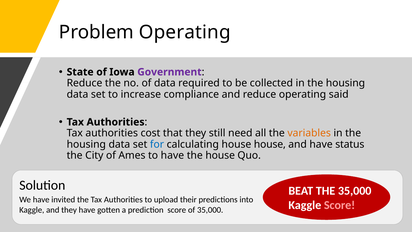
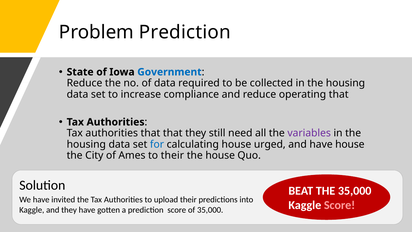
Problem Operating: Operating -> Prediction (185, 32)
Government colour: purple -> blue (169, 72)
operating said: said -> that (339, 94)
authorities cost: cost -> that (150, 133)
variables colour: orange -> purple (309, 133)
house house: house -> urged (270, 144)
have status: status -> house (350, 144)
to have: have -> their (172, 155)
